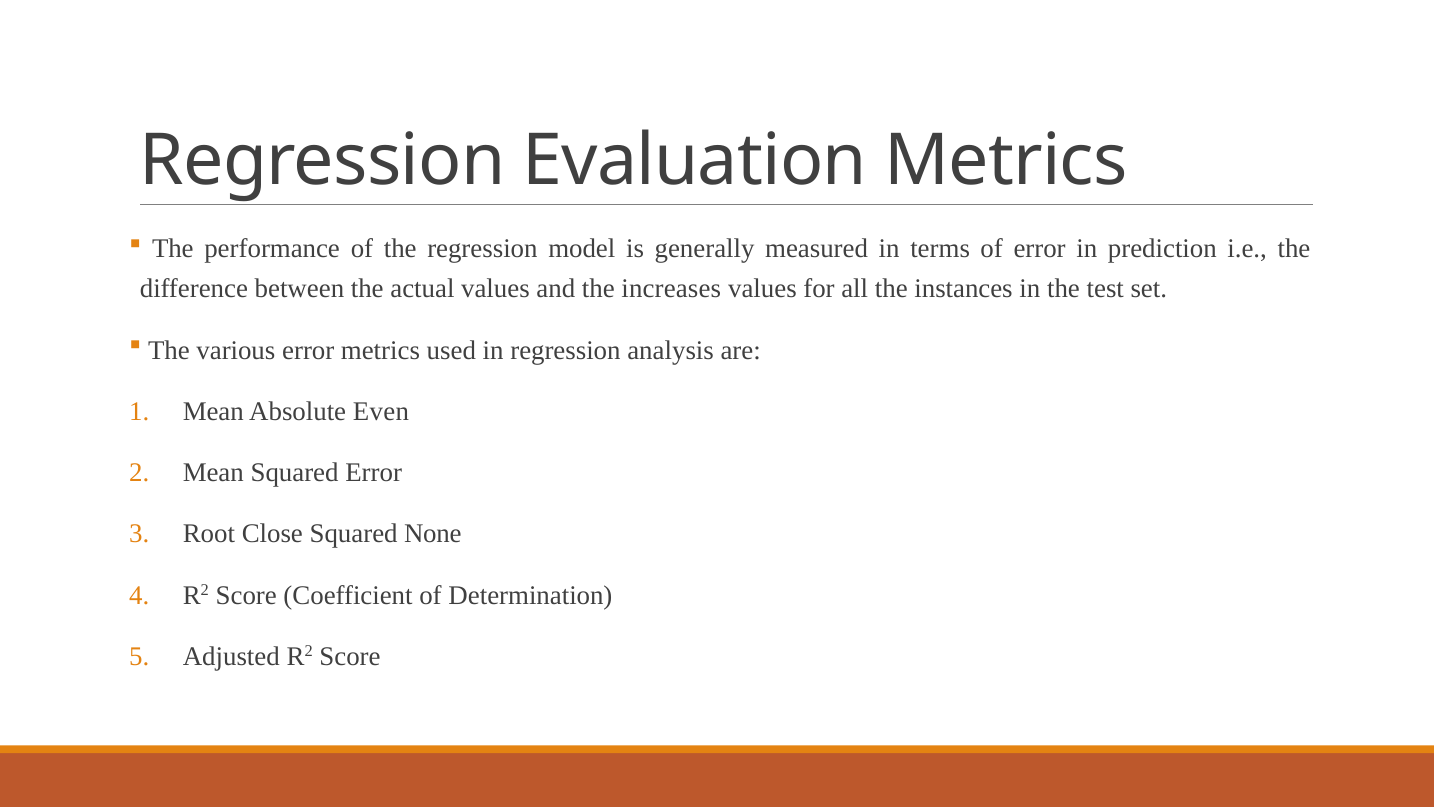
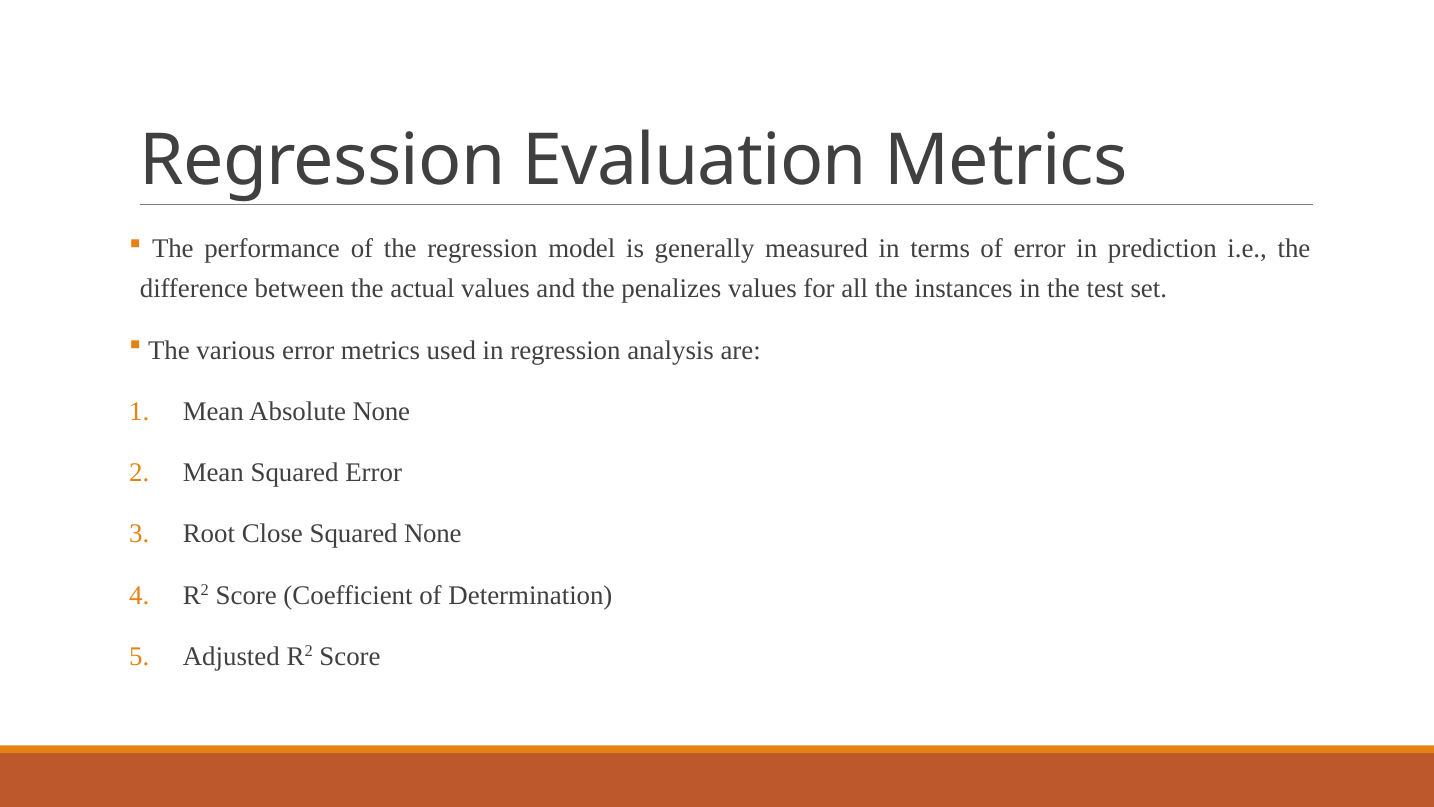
increases: increases -> penalizes (671, 289)
Absolute Even: Even -> None (381, 411)
